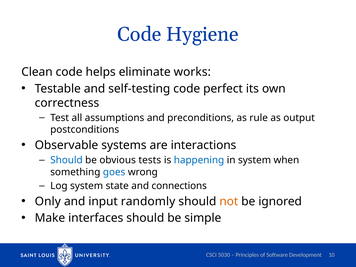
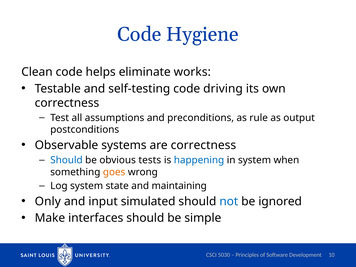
perfect: perfect -> driving (223, 89)
are interactions: interactions -> correctness (203, 145)
goes colour: blue -> orange (114, 172)
connections: connections -> maintaining (179, 186)
randomly: randomly -> simulated (148, 201)
not colour: orange -> blue (229, 201)
